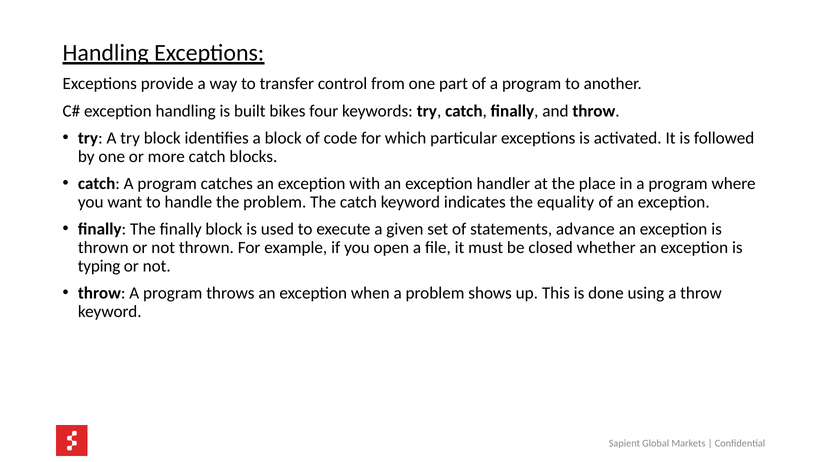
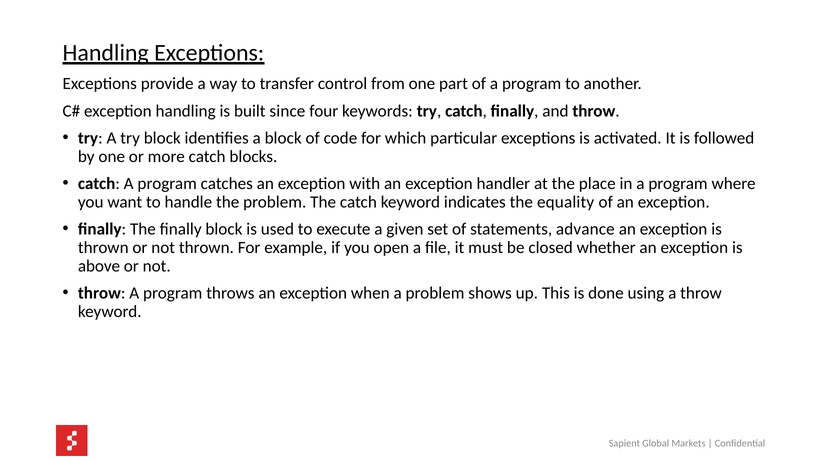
bikes: bikes -> since (287, 111)
typing: typing -> above (99, 266)
